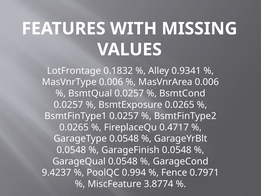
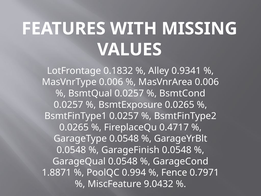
9.4237: 9.4237 -> 1.8871 (57, 172)
3.8774: 3.8774 -> 9.0432 (159, 184)
